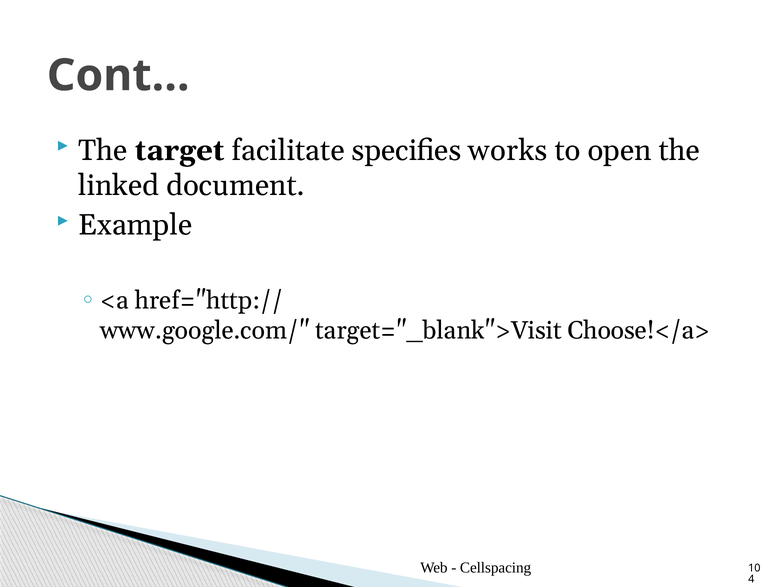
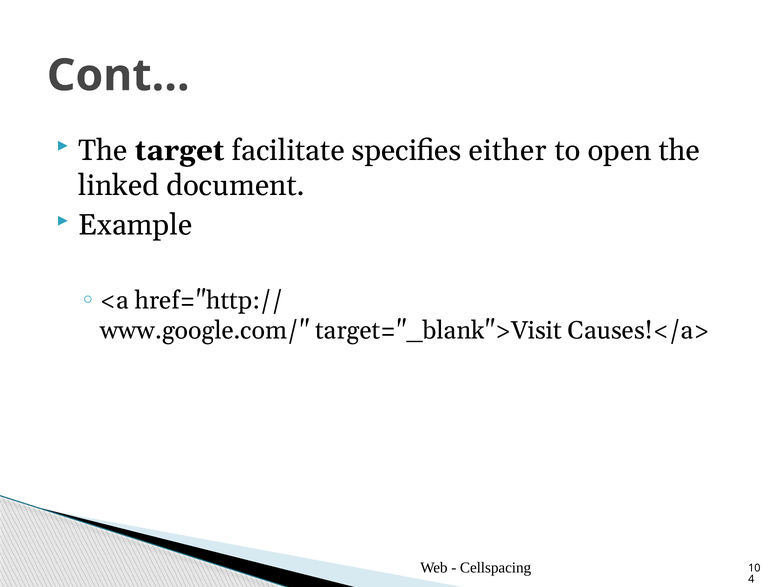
works: works -> either (508, 150)
Choose!</a>: Choose!</a> -> Causes!</a> (639, 331)
